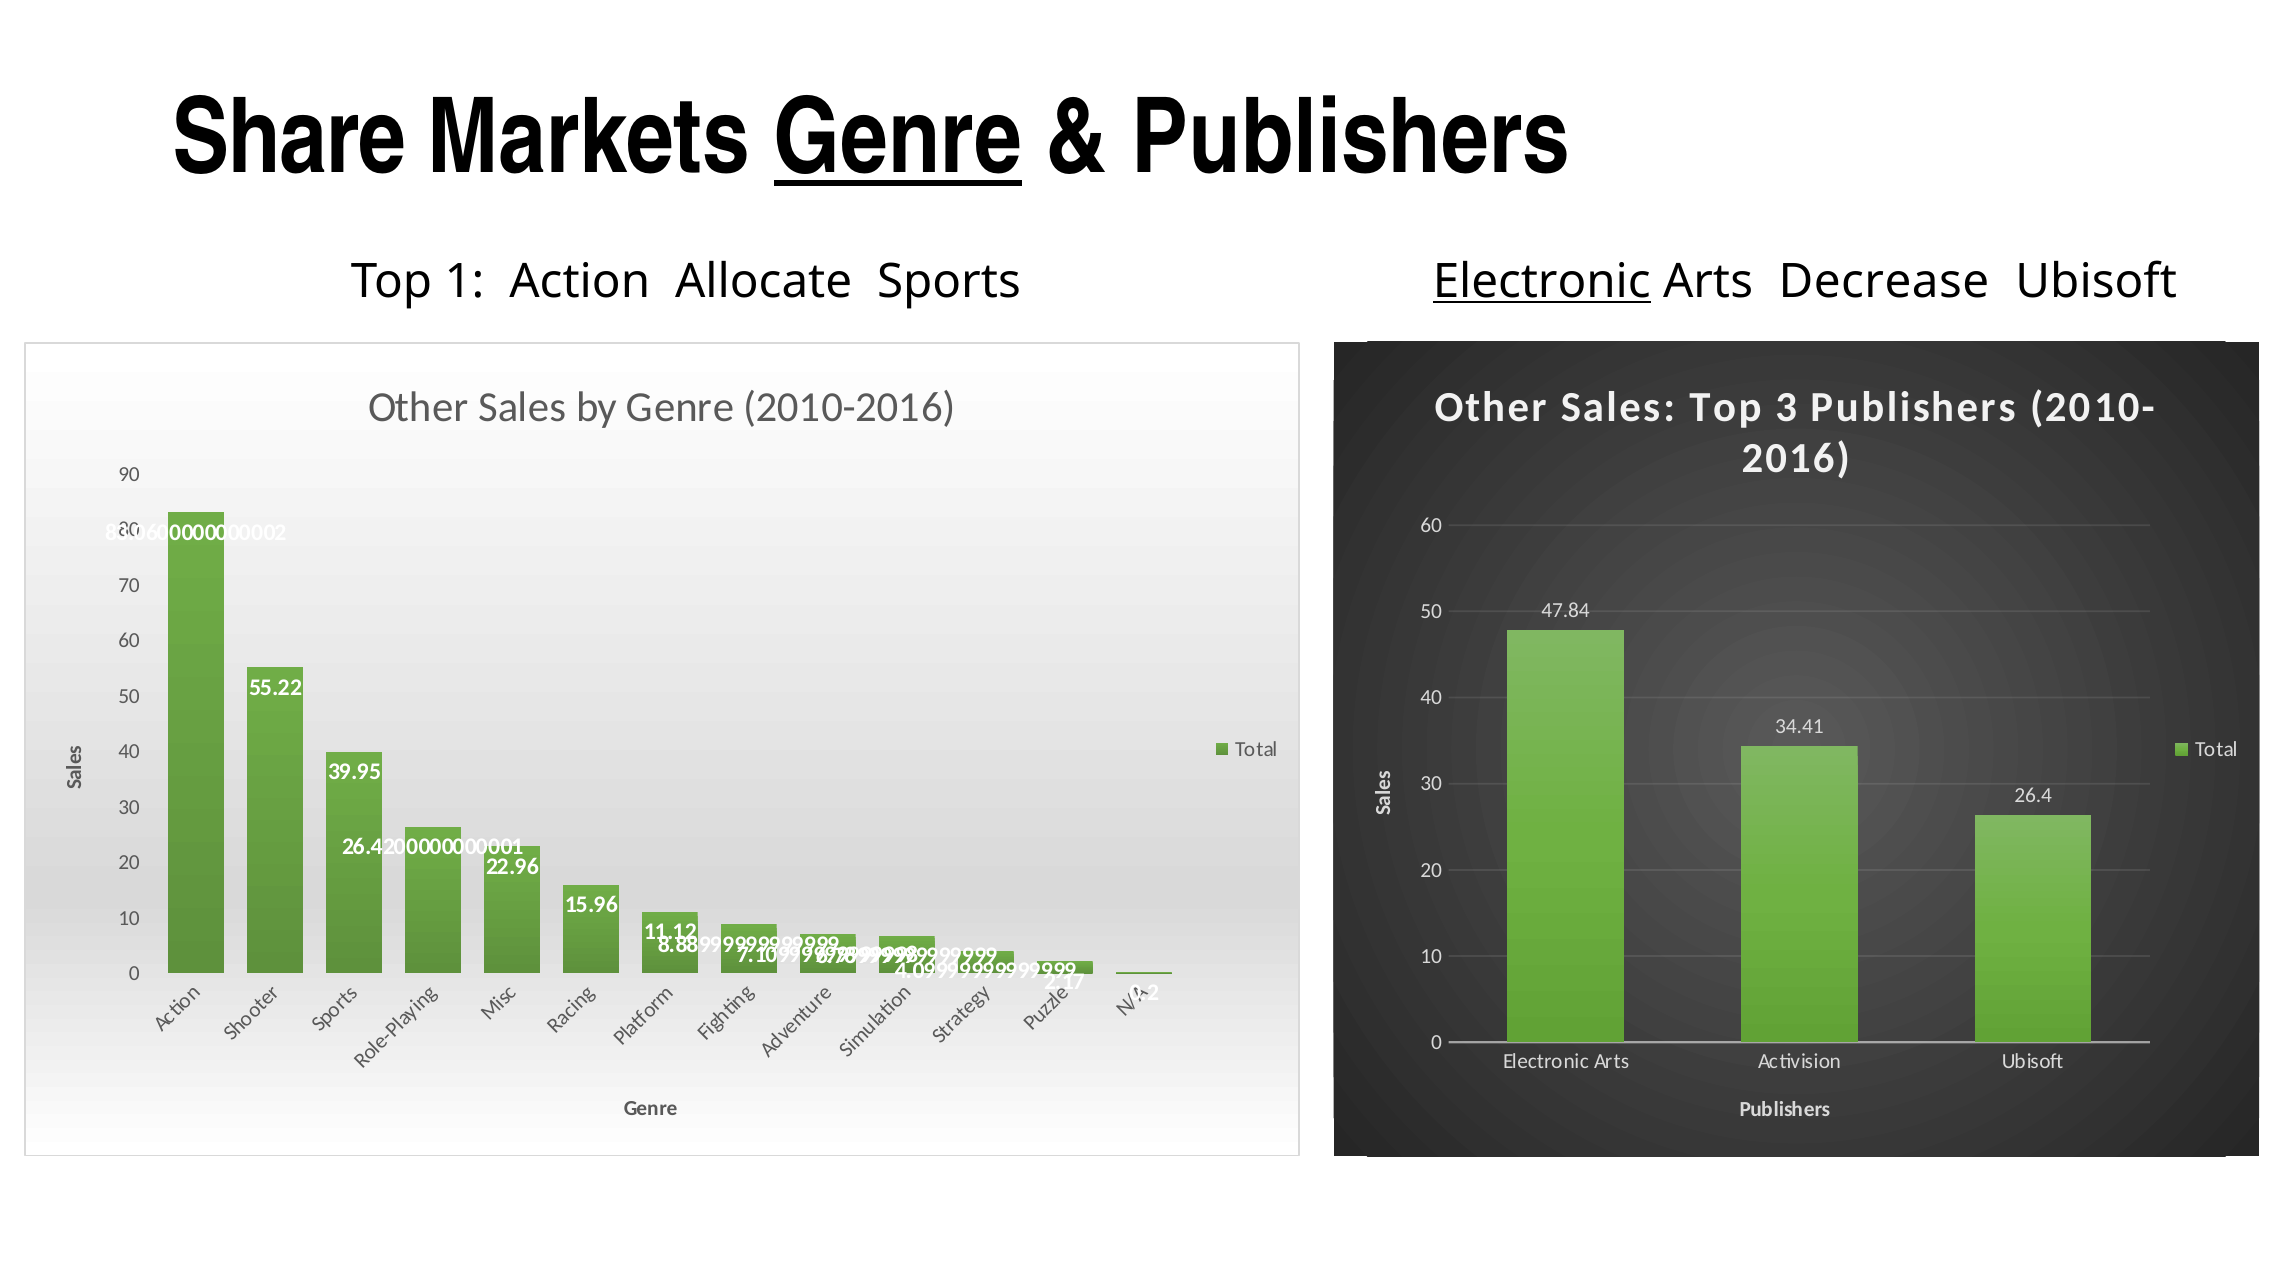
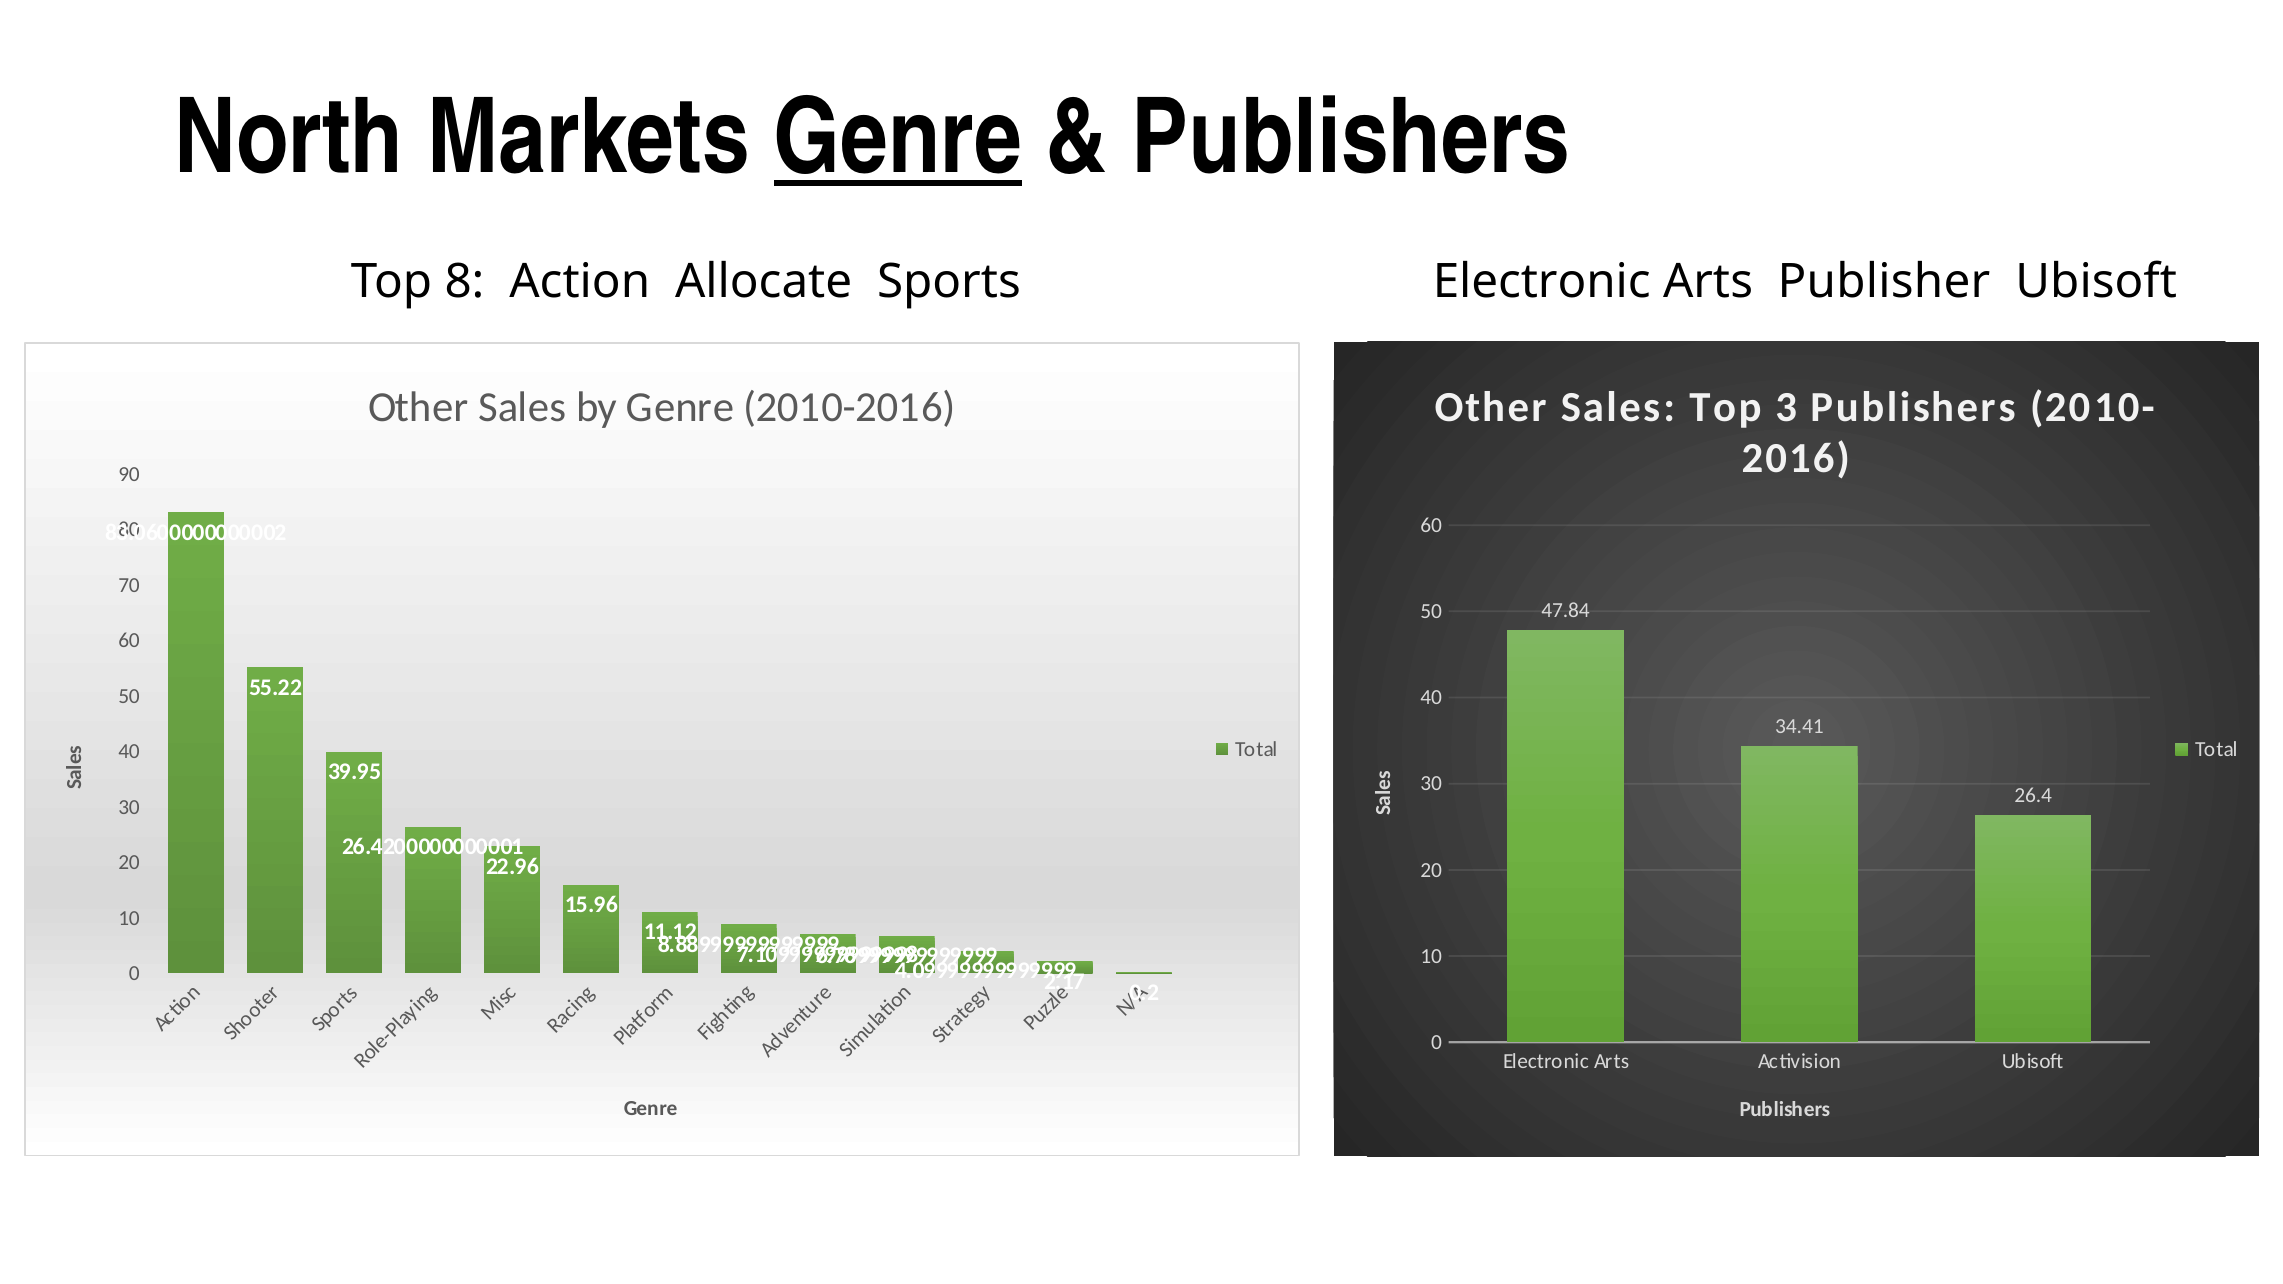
Share: Share -> North (289, 138)
1: 1 -> 8 (465, 282)
Electronic underline: present -> none (1542, 282)
Decrease: Decrease -> Publisher (1884, 282)
